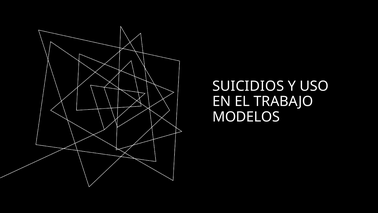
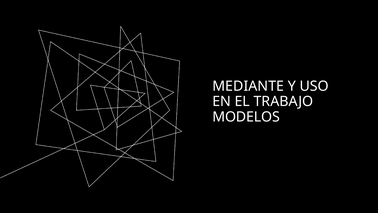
SUICIDIOS: SUICIDIOS -> MEDIANTE (248, 86)
